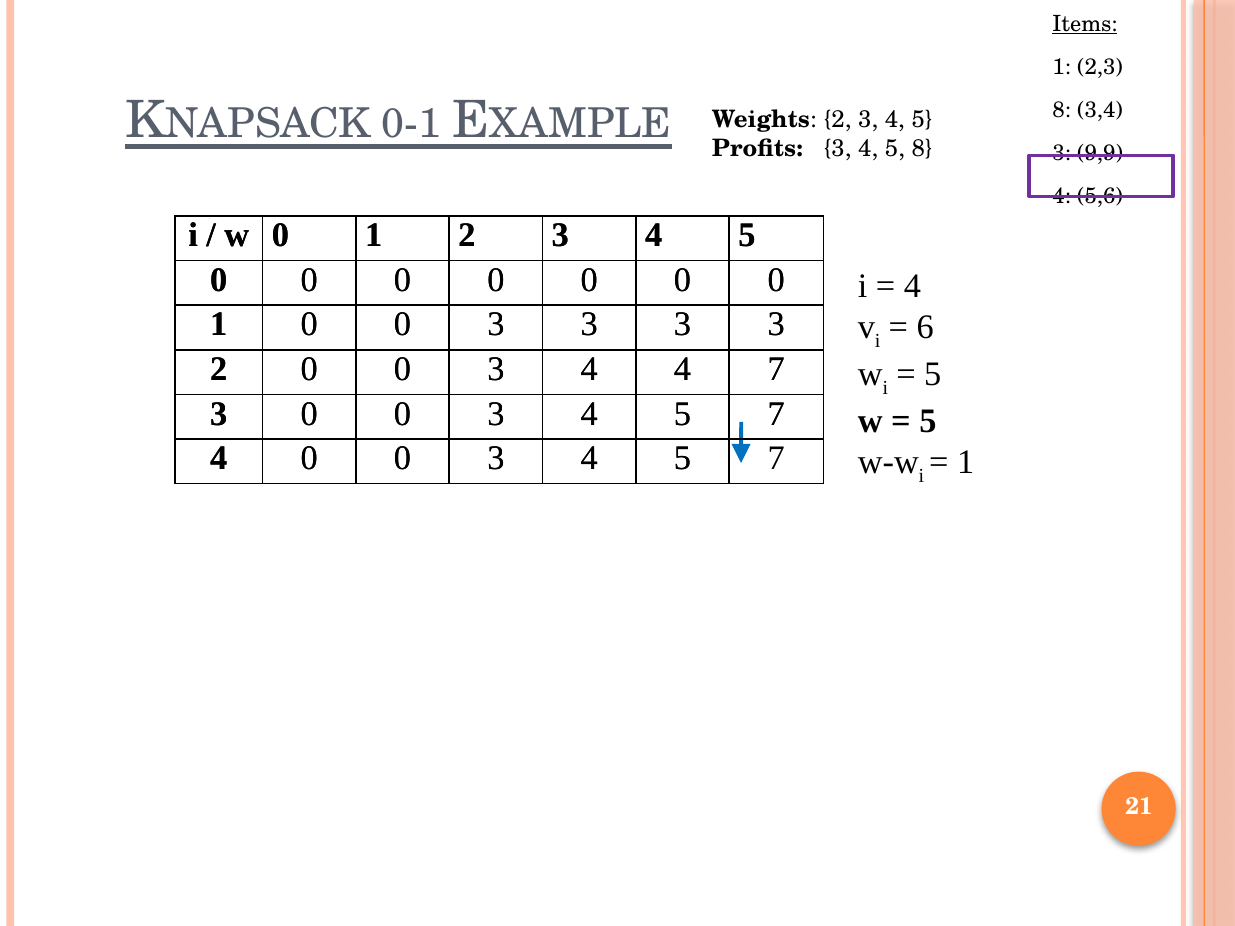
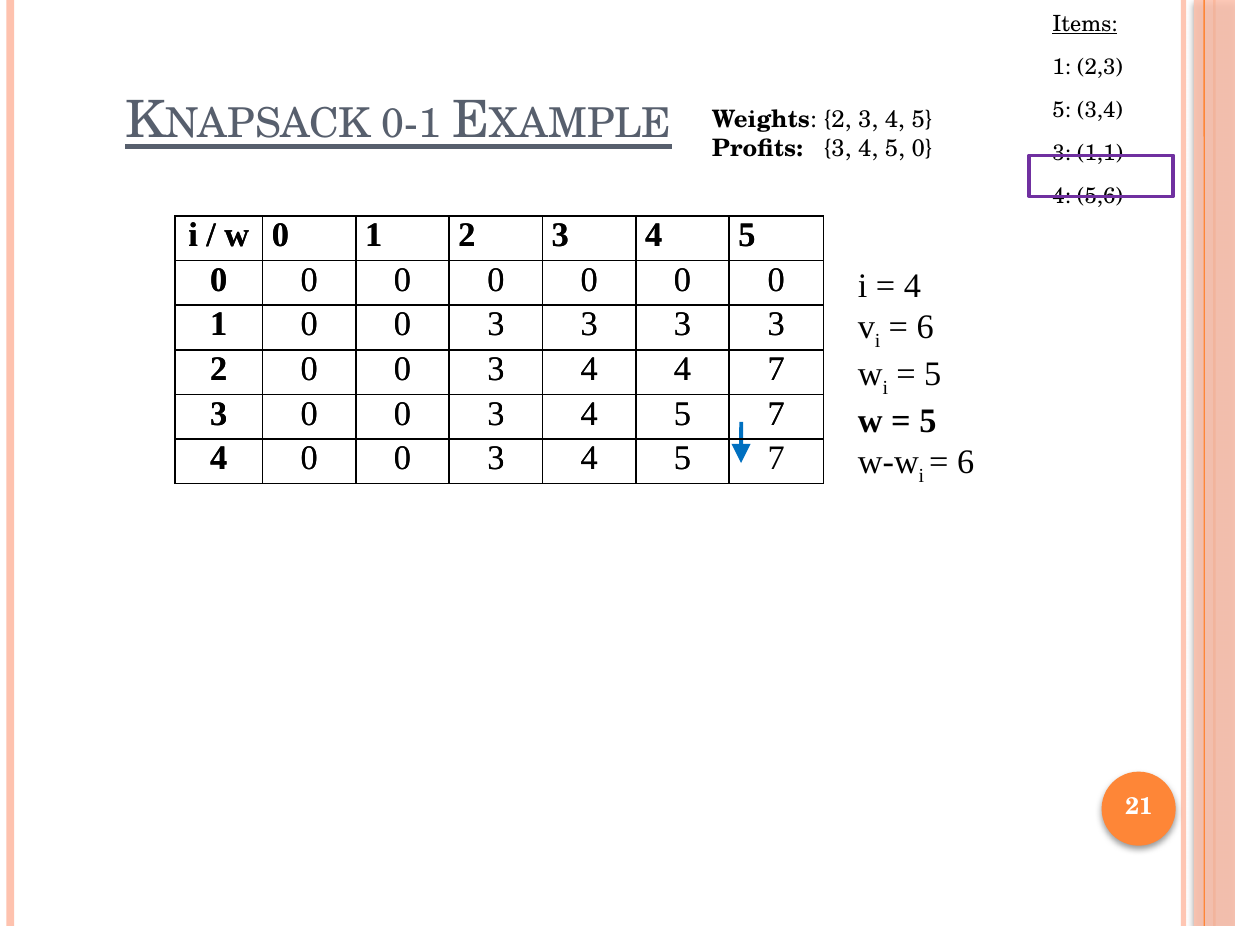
8: 8 -> 5 (1062, 110)
8: 8 -> 0 (922, 149)
9,9: 9,9 -> 1,1 (1100, 153)
1: 1 -> 6 (966, 462)
